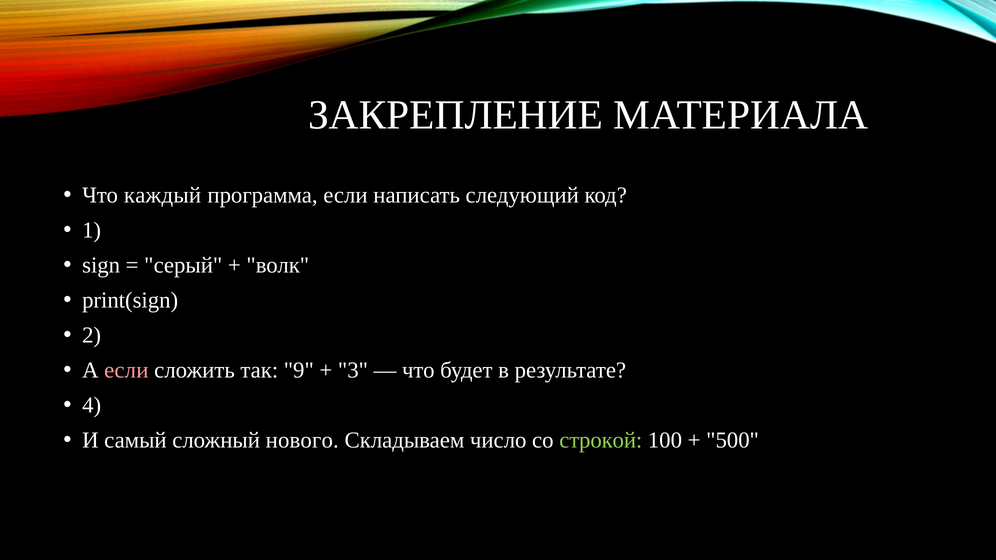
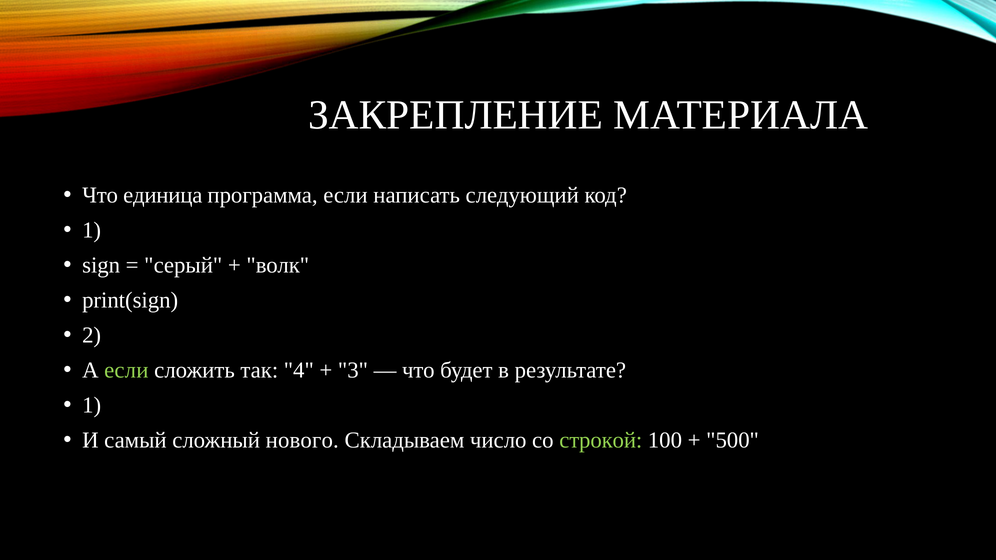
каждый: каждый -> единица (163, 195)
если colour: pink -> light green (126, 370)
9: 9 -> 4 (299, 370)
4: 4 -> 1 (92, 405)
